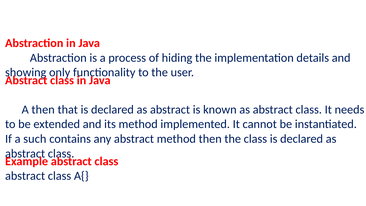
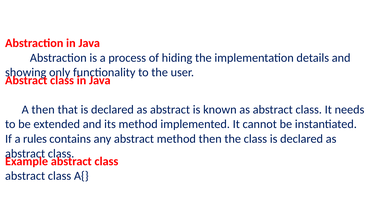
such: such -> rules (35, 139)
